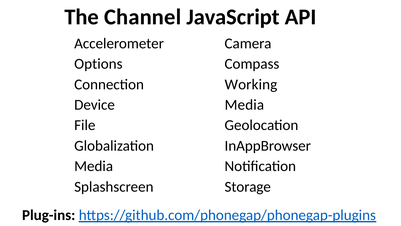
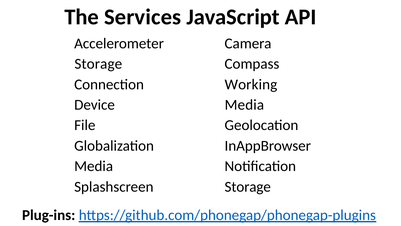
Channel: Channel -> Services (143, 17)
Options: Options -> Storage (98, 64)
